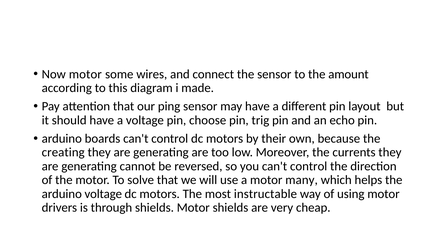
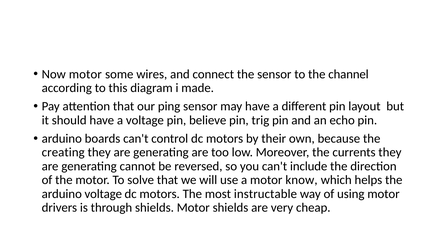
amount: amount -> channel (349, 74)
choose: choose -> believe (208, 120)
you can't control: control -> include (309, 166)
many: many -> know (302, 180)
